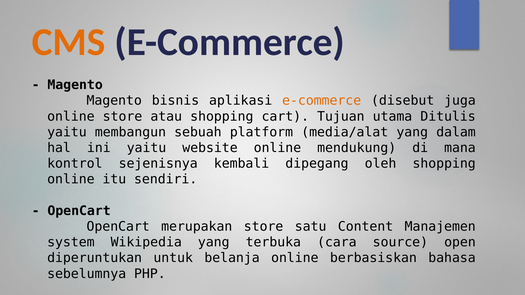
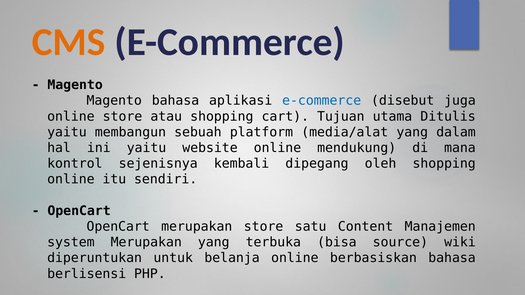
Magento bisnis: bisnis -> bahasa (175, 101)
e-commerce colour: orange -> blue (322, 101)
system Wikipedia: Wikipedia -> Merupakan (146, 242)
cara: cara -> bisa (337, 242)
open: open -> wiki (460, 242)
sebelumnya: sebelumnya -> berlisensi (87, 274)
